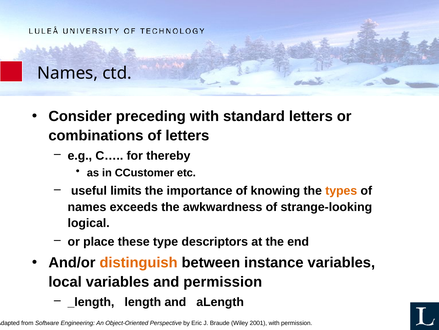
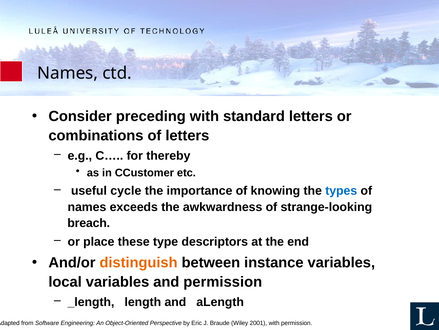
limits: limits -> cycle (126, 191)
types colour: orange -> blue (341, 191)
logical: logical -> breach (89, 223)
